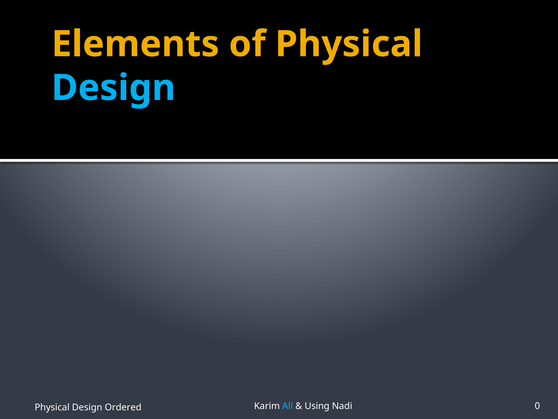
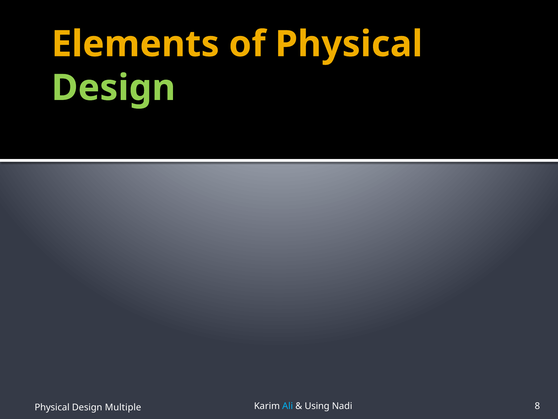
Design colour: light blue -> light green (113, 88)
0: 0 -> 8 (537, 406)
Ordered: Ordered -> Multiple (123, 407)
